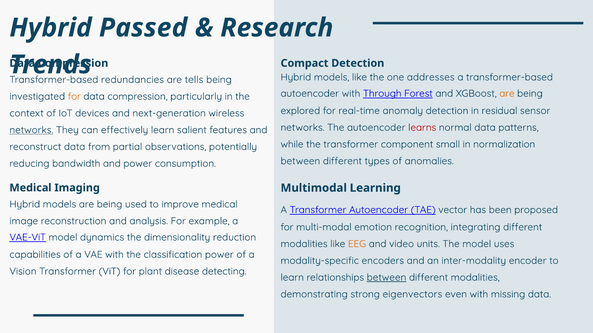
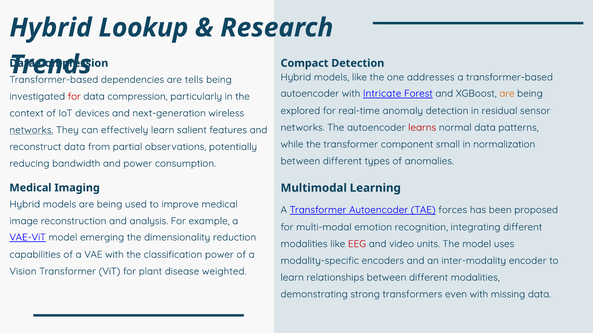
Passed: Passed -> Lookup (143, 28)
redundancies: redundancies -> dependencies (133, 80)
Through: Through -> Intricate (382, 94)
for colour: orange -> red (74, 97)
vector: vector -> forces (453, 210)
dynamics: dynamics -> emerging (102, 238)
EEG colour: orange -> red (357, 244)
detecting: detecting -> weighted (224, 272)
between underline: present -> none (387, 278)
eigenvectors: eigenvectors -> transformers (412, 295)
